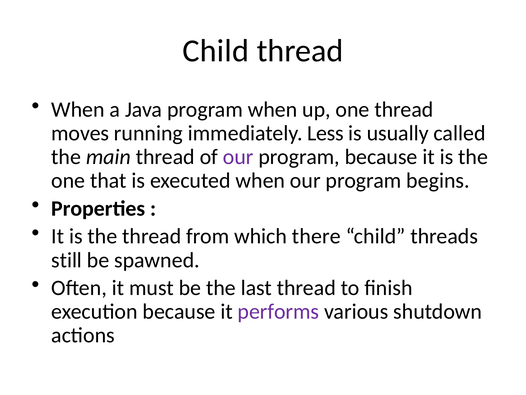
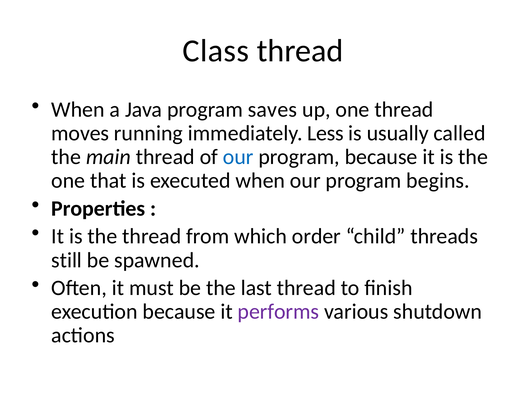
Child: Child -> Class (216, 51)
program when: when -> saves (272, 109)
our colour: purple -> blue (238, 157)
there: there -> order (316, 236)
